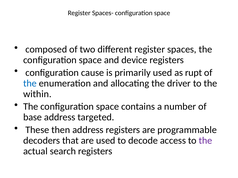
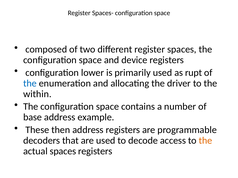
cause: cause -> lower (93, 73)
targeted: targeted -> example (96, 118)
the colour: purple -> orange (206, 141)
actual search: search -> spaces (63, 152)
